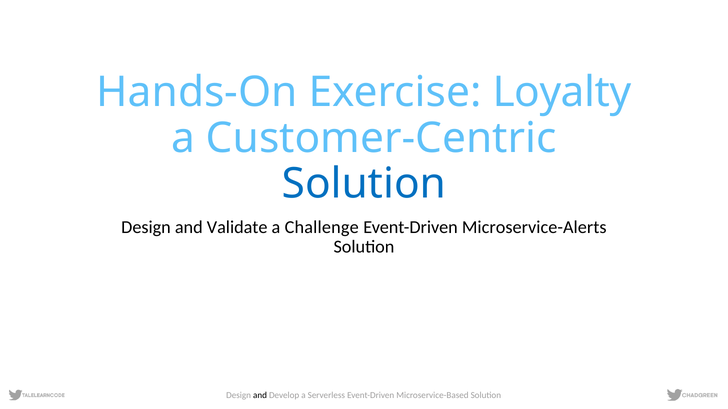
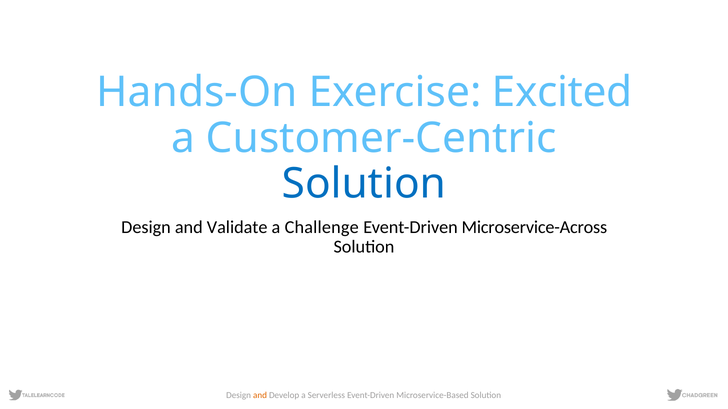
Loyalty: Loyalty -> Excited (562, 92)
Microservice-Alerts: Microservice-Alerts -> Microservice-Across (534, 228)
and colour: black -> orange (260, 396)
